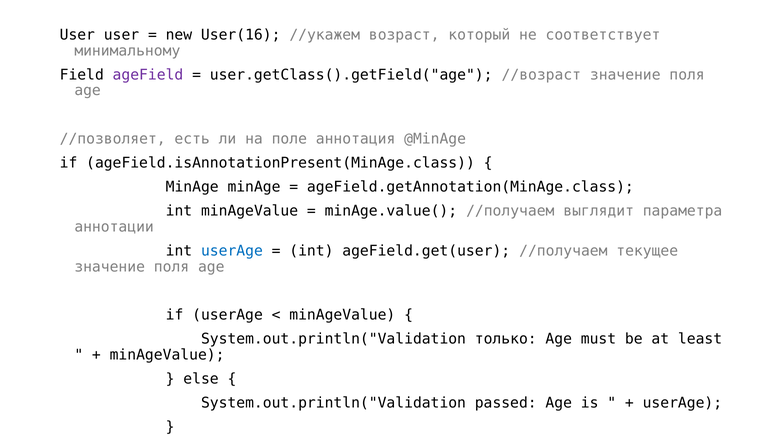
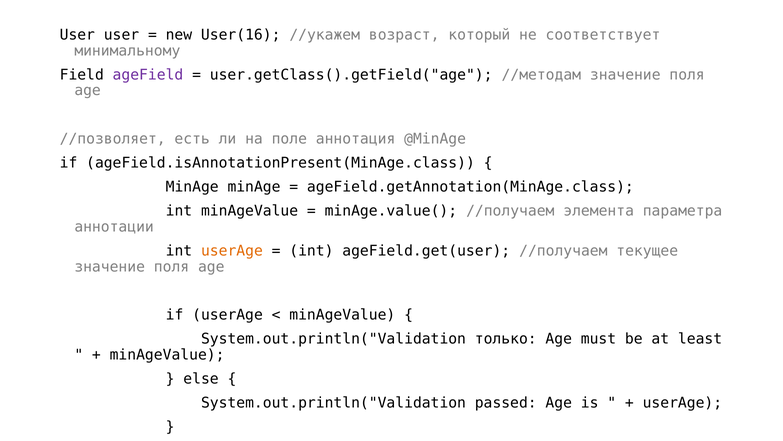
//возраст: //возраст -> //методам (541, 75)
выглядит: выглядит -> элемента (599, 211)
userAge colour: blue -> orange (232, 250)
